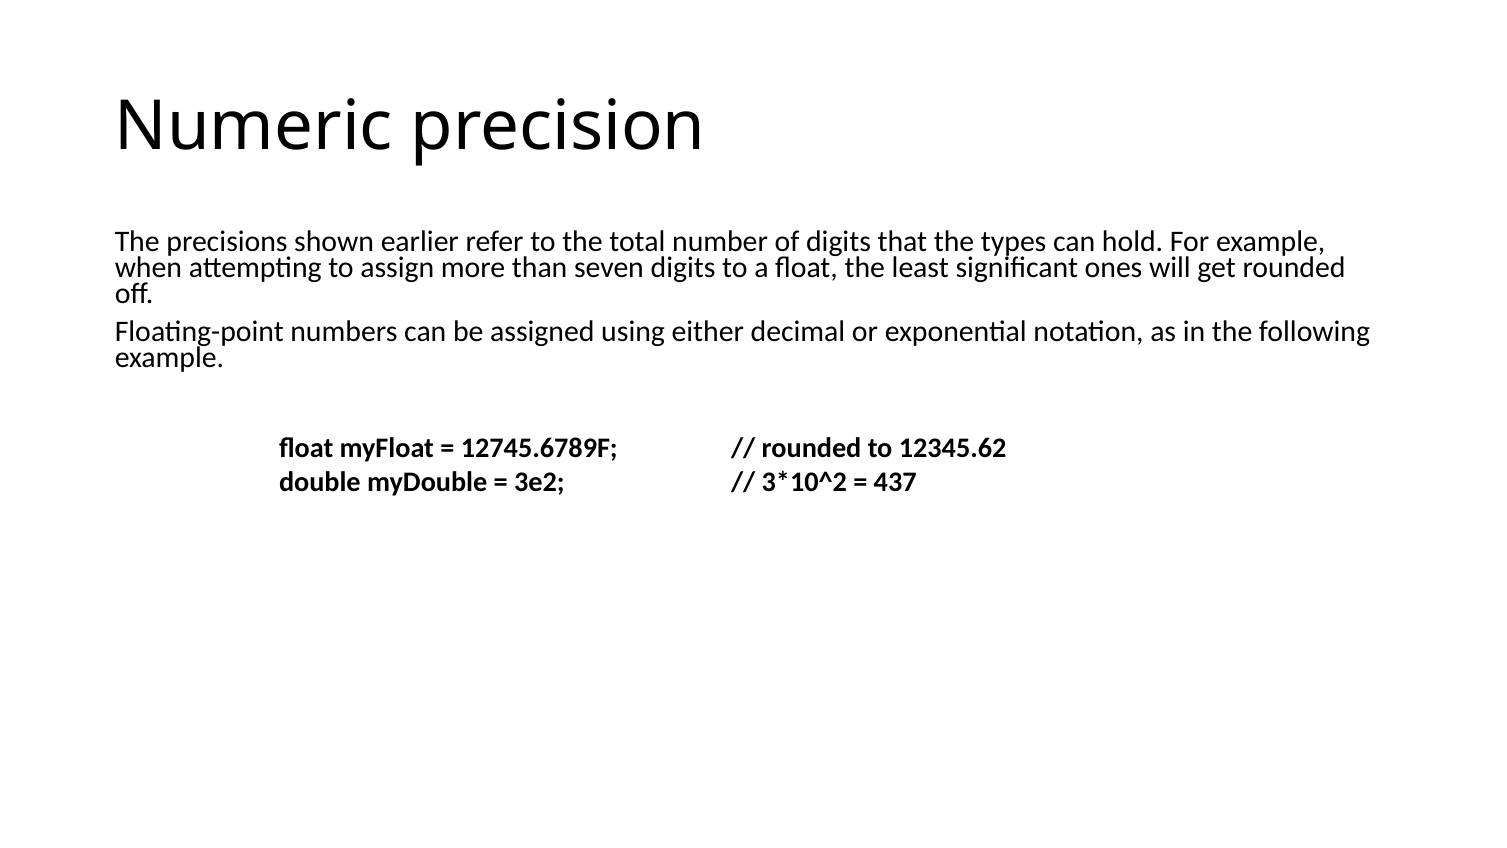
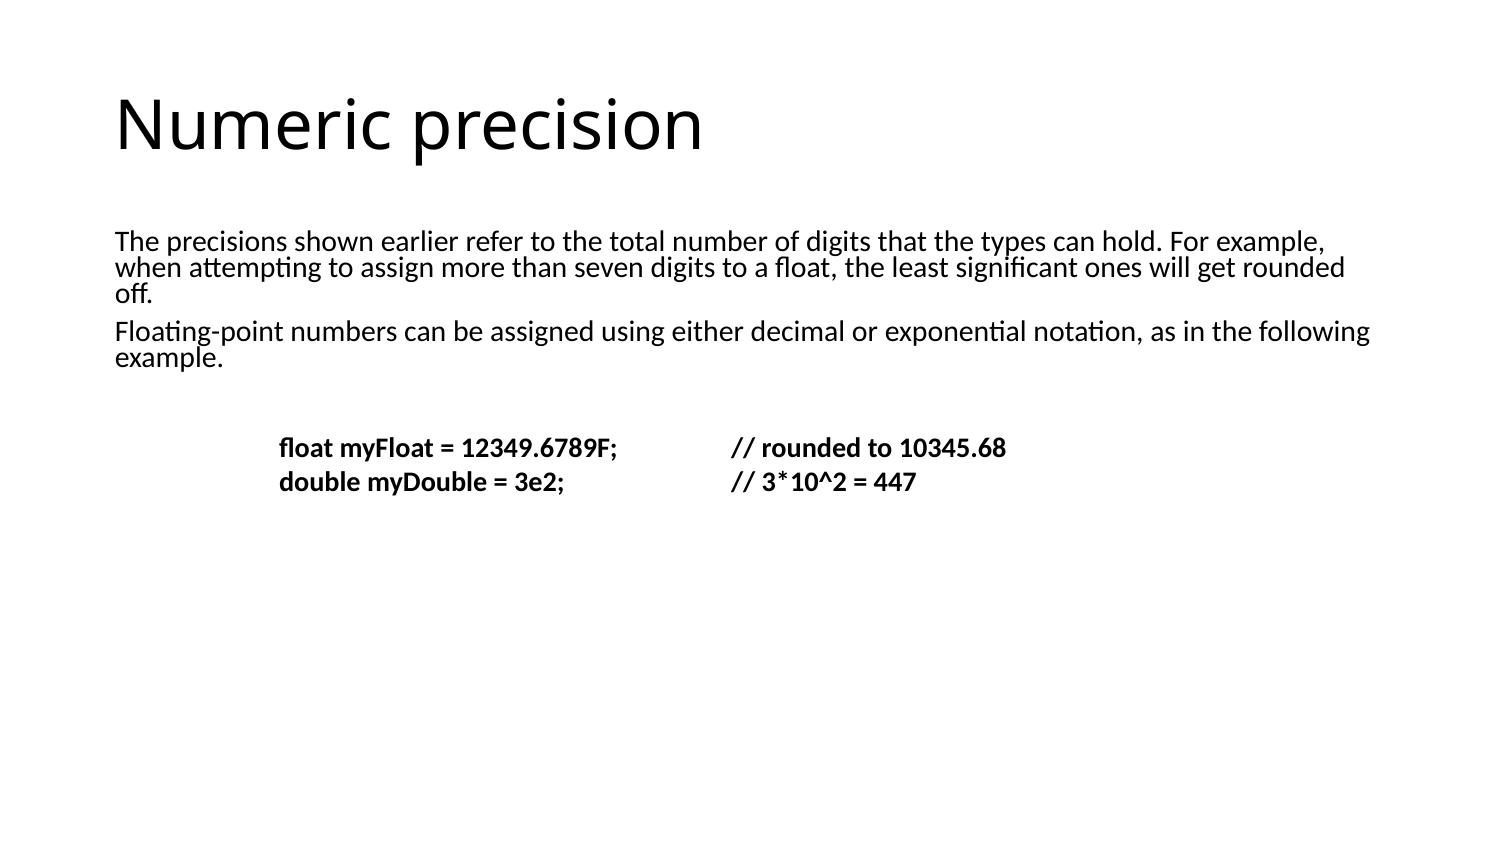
12745.6789F: 12745.6789F -> 12349.6789F (539, 448)
12345.62: 12345.62 -> 10345.68 (953, 448)
437: 437 -> 447 (895, 482)
